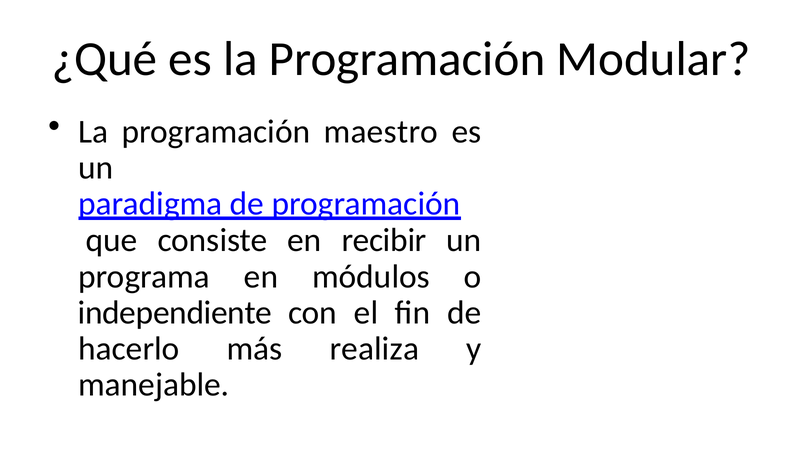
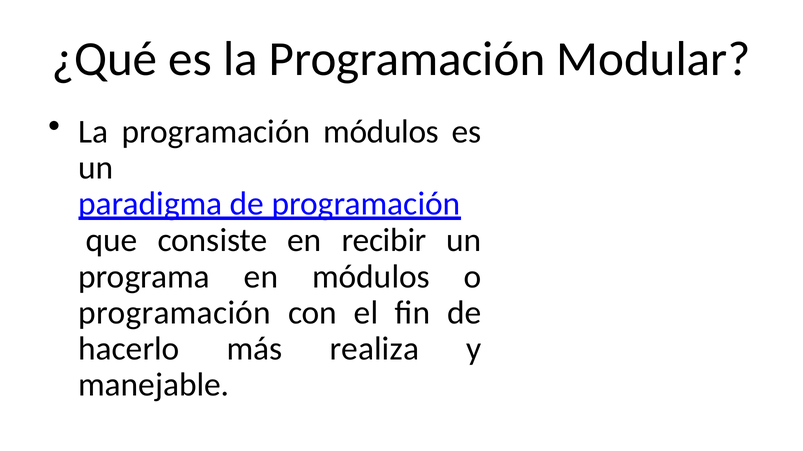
programación maestro: maestro -> módulos (381, 132)
independiente: independiente -> programación (175, 313)
